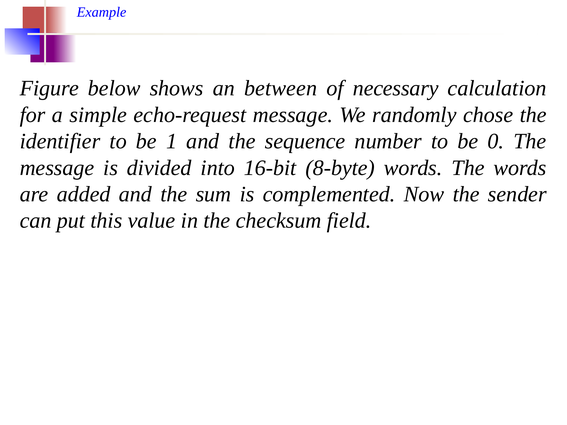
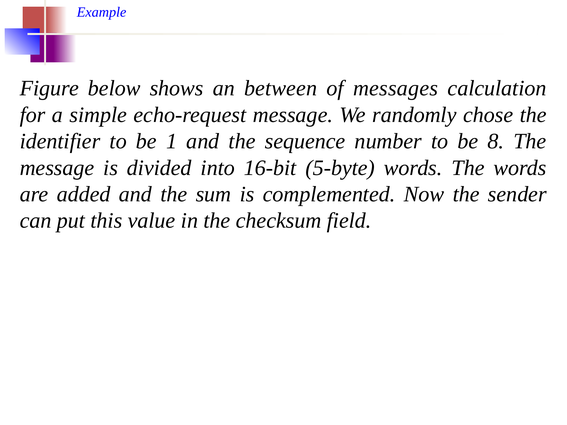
necessary: necessary -> messages (396, 88)
0: 0 -> 8 (496, 141)
8-byte: 8-byte -> 5-byte (340, 168)
